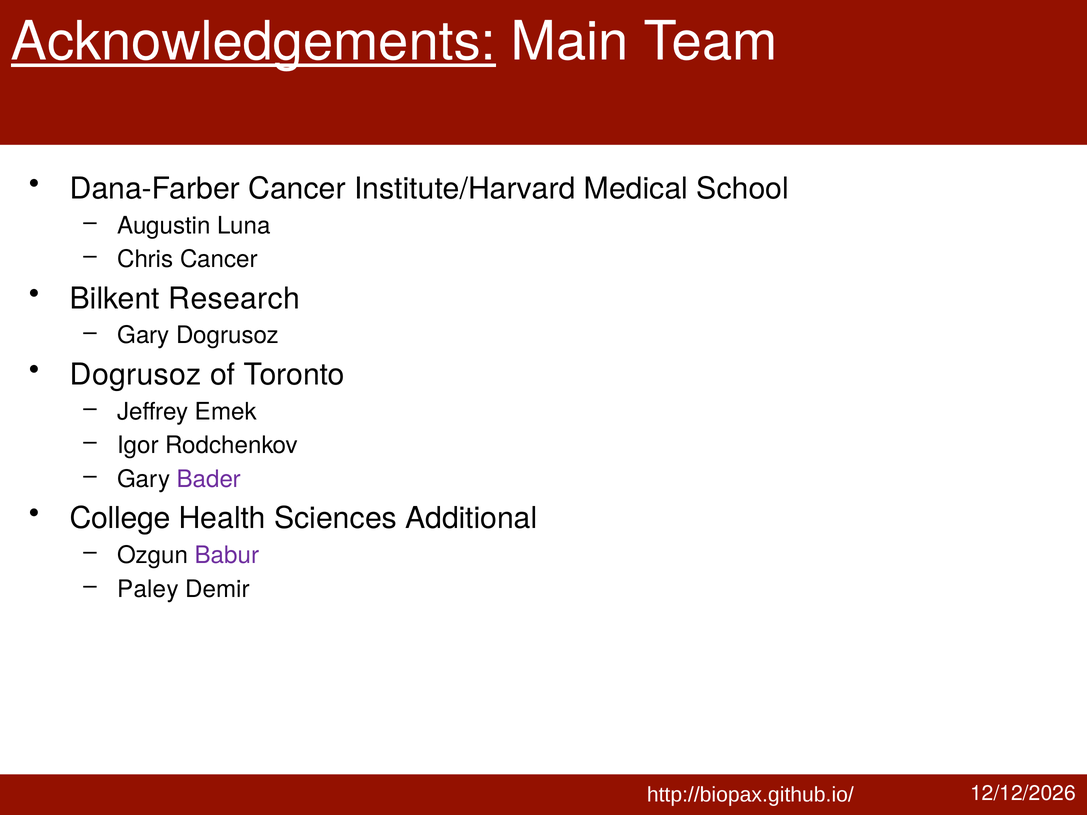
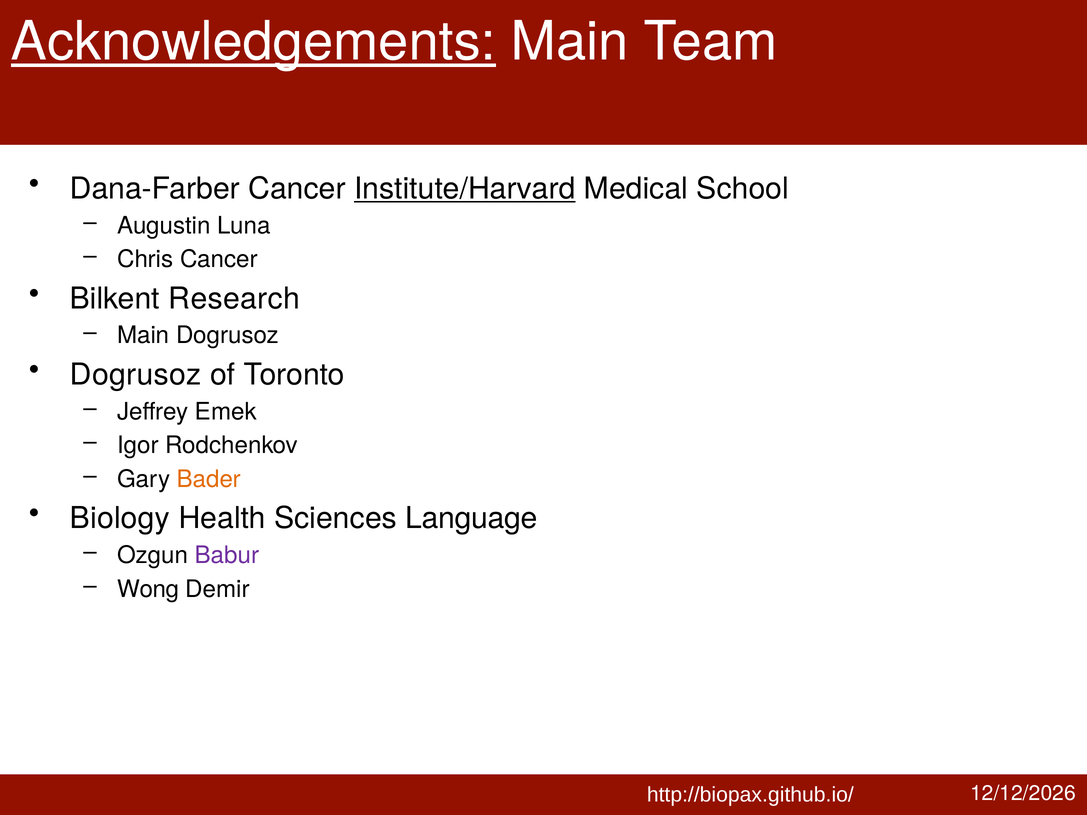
Institute/Harvard underline: none -> present (465, 189)
Gary: Gary -> Main (143, 336)
Bader colour: purple -> orange (209, 479)
College: College -> Biology (120, 518)
Additional: Additional -> Language (471, 518)
Paley: Paley -> Wong (148, 589)
